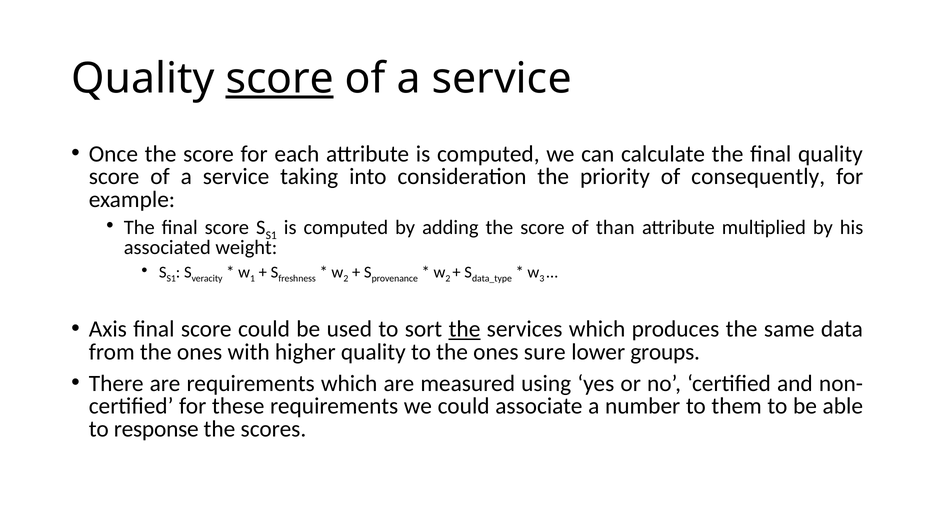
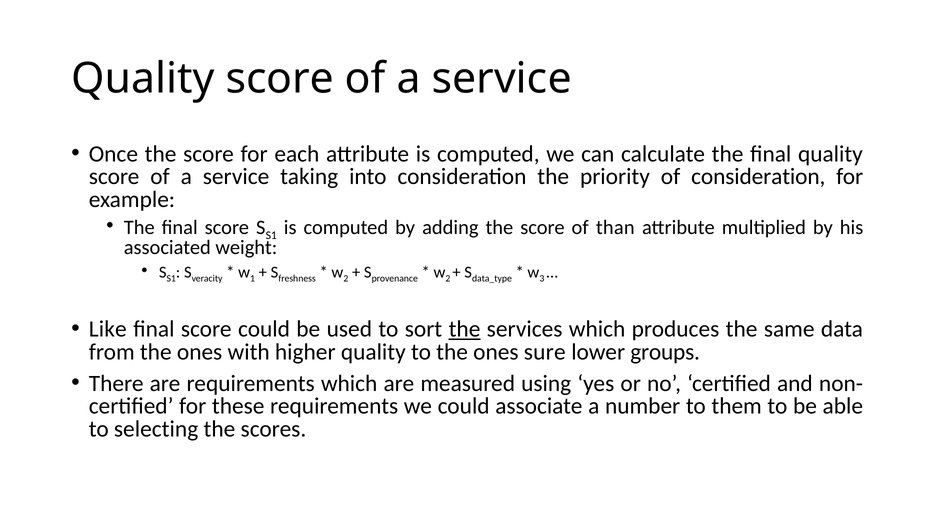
score underline: present -> none (280, 79)
of consequently: consequently -> consideration (758, 177)
Axis: Axis -> Like (108, 329)
response: response -> selecting (156, 429)
